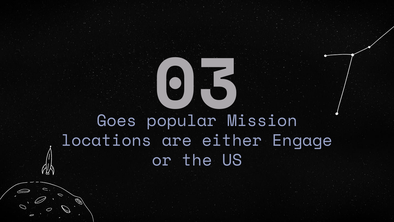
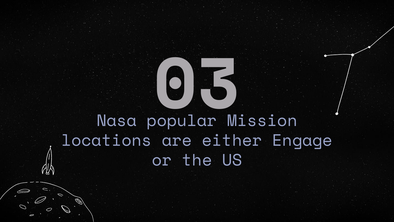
Goes: Goes -> Nasa (117, 120)
